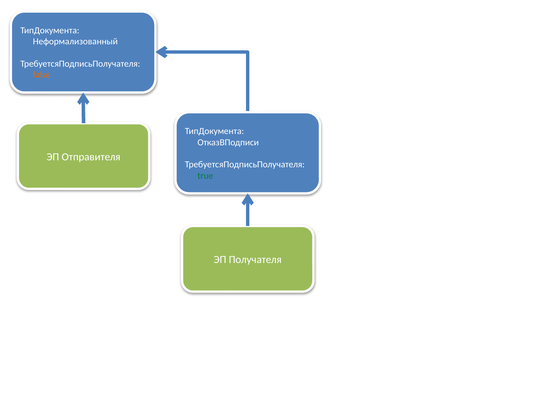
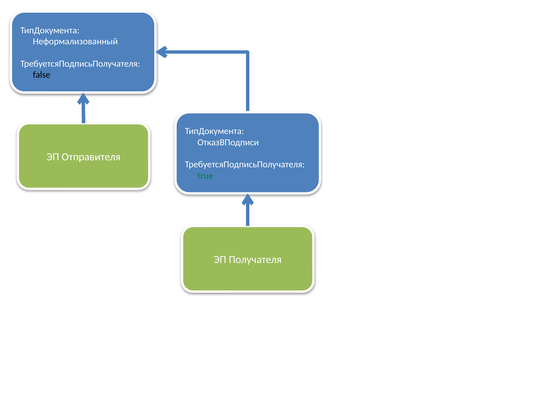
false colour: orange -> black (42, 75)
